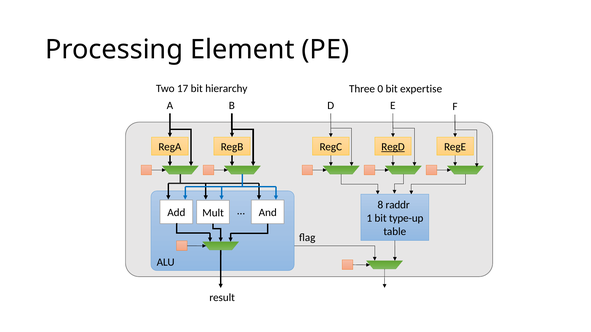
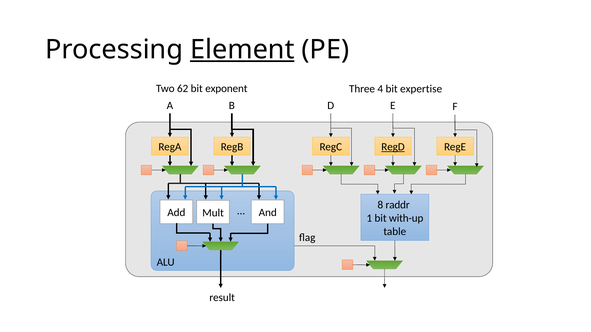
Element underline: none -> present (242, 50)
17: 17 -> 62 (183, 89)
hierarchy: hierarchy -> exponent (226, 89)
0: 0 -> 4 (380, 89)
type-up: type-up -> with-up (406, 218)
